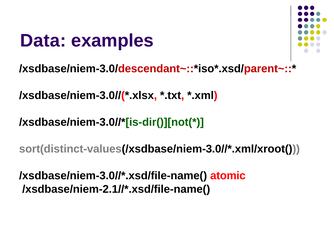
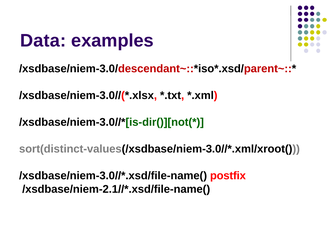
atomic: atomic -> postfix (228, 175)
